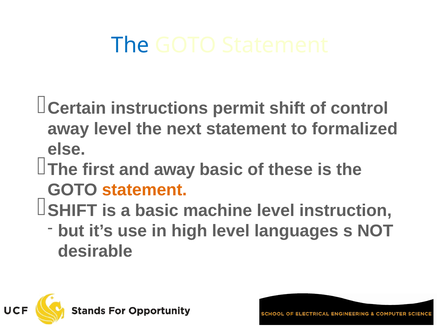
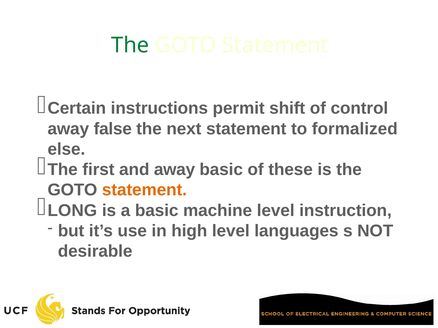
The colour: blue -> green (130, 45)
away level: level -> false (113, 129)
SHIFT: SHIFT -> LONG (72, 211)
